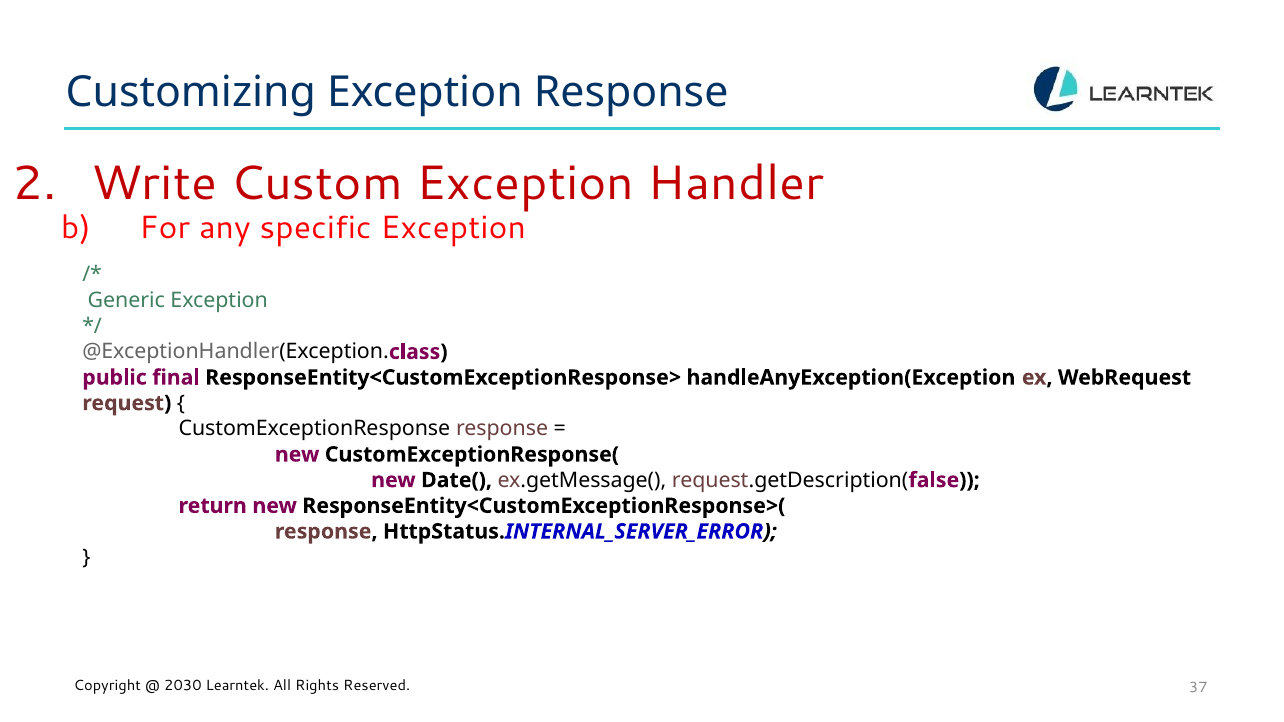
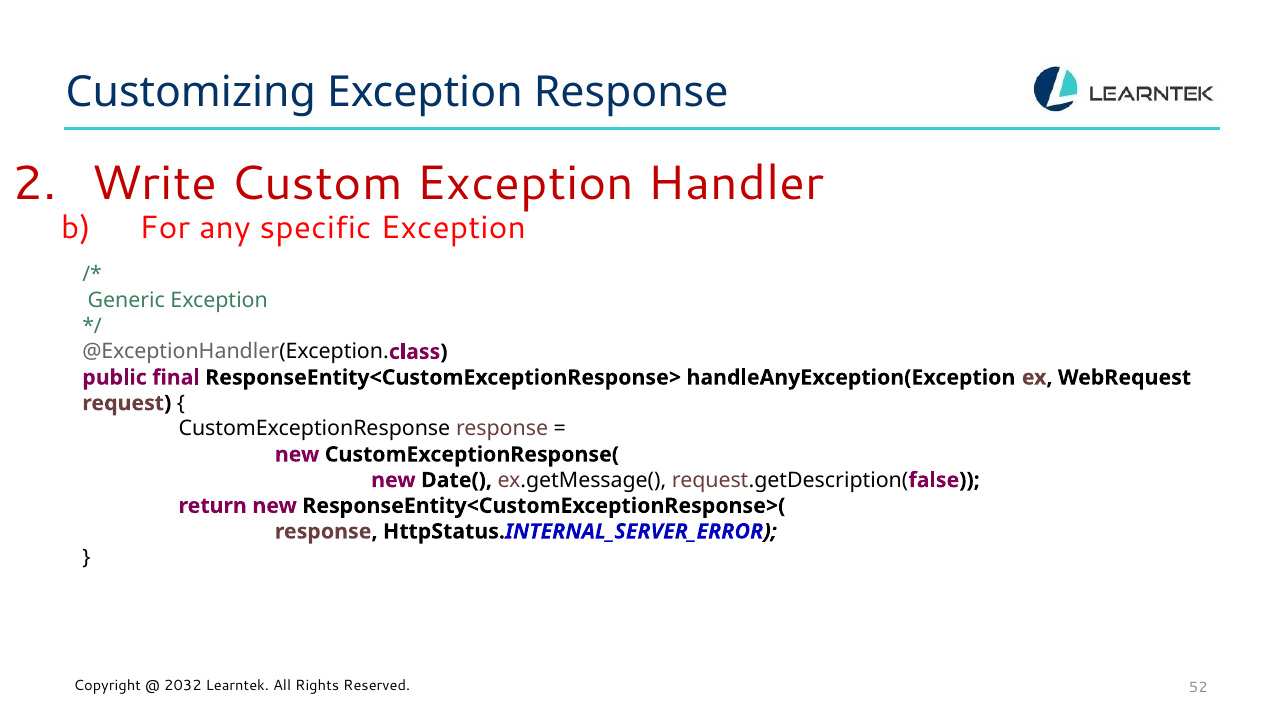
2030: 2030 -> 2032 (183, 686)
37: 37 -> 52 (1198, 688)
